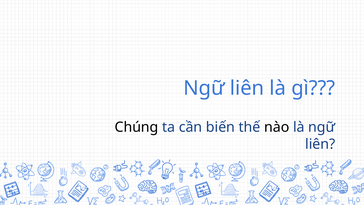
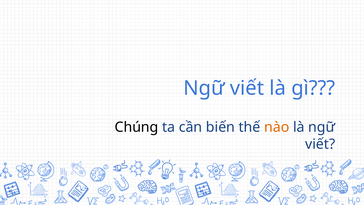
liên: liên -> viết (247, 88)
nào colour: black -> orange (277, 127)
liên: liên -> viết (320, 144)
